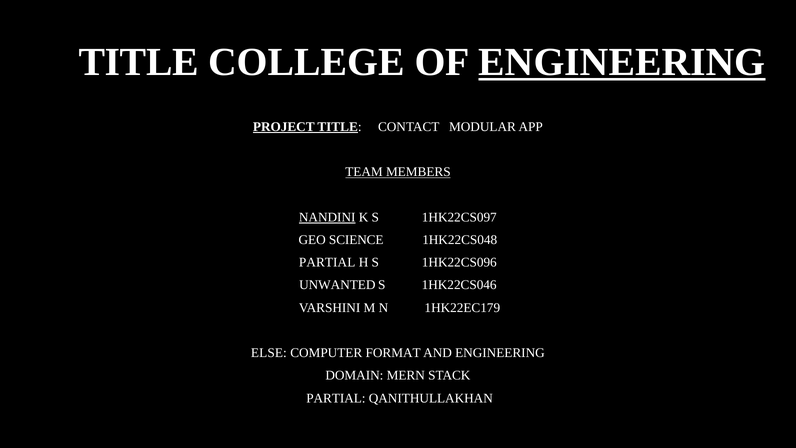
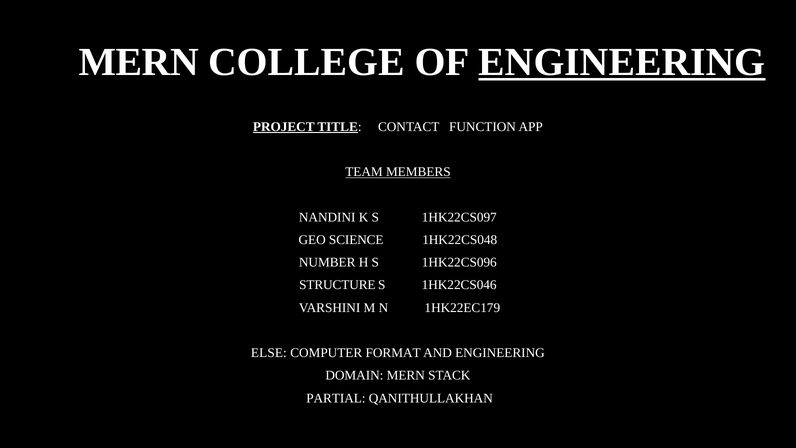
TITLE: TITLE -> MERN (139, 62)
MODULAR: MODULAR -> FUNCTION (482, 127)
NANDINI underline: present -> none (327, 217)
PARTIAL: PARTIAL -> NUMBER (327, 262)
UNWANTED: UNWANTED -> STRUCTURE (337, 285)
